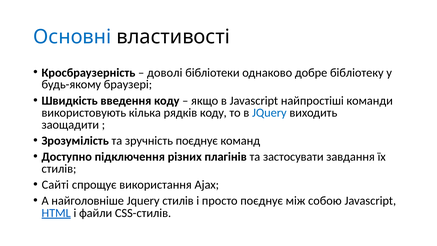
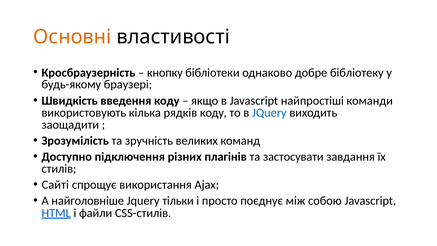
Основні colour: blue -> orange (72, 37)
доволі: доволі -> кнопку (165, 73)
зручність поєднує: поєднує -> великих (197, 141)
Jquery стилів: стилів -> тільки (178, 201)
